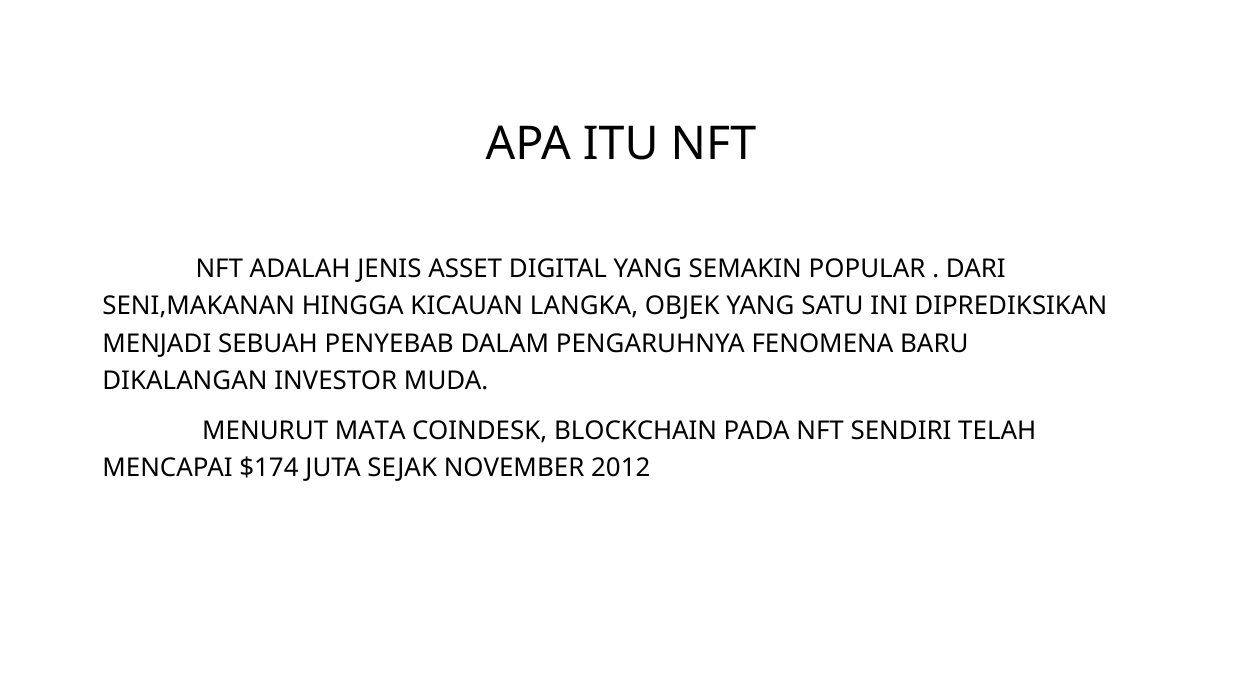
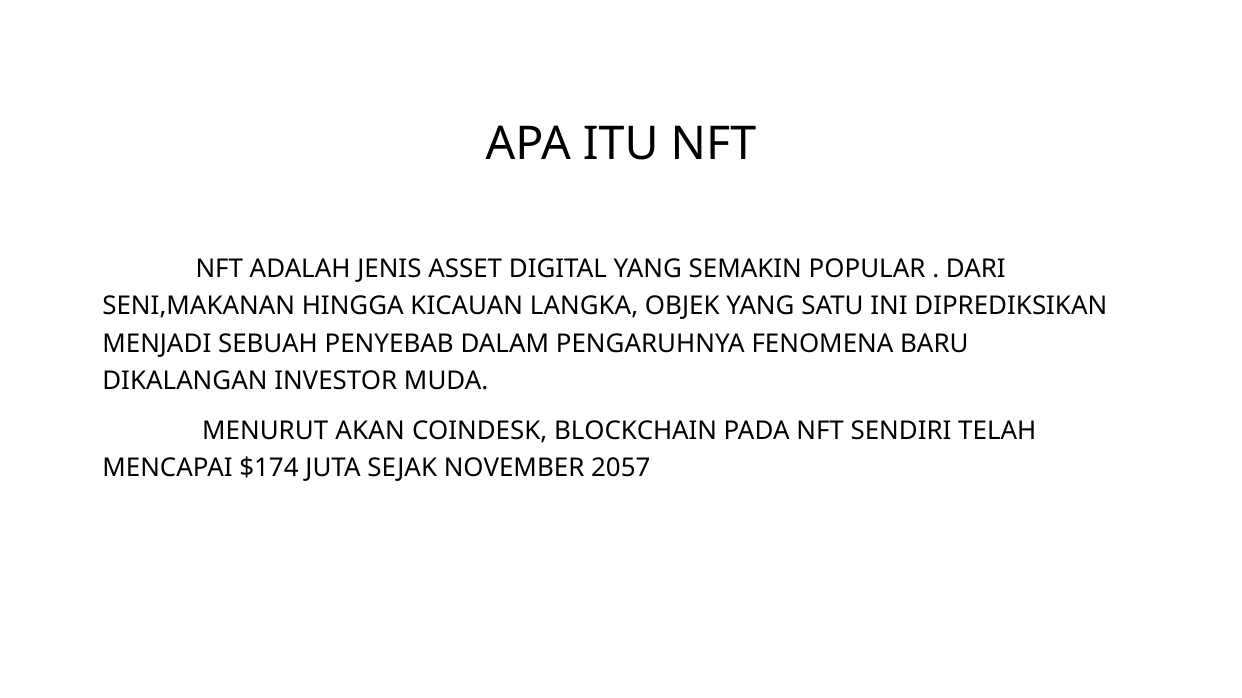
MATA: MATA -> AKAN (370, 431)
2012: 2012 -> 2057 (621, 469)
